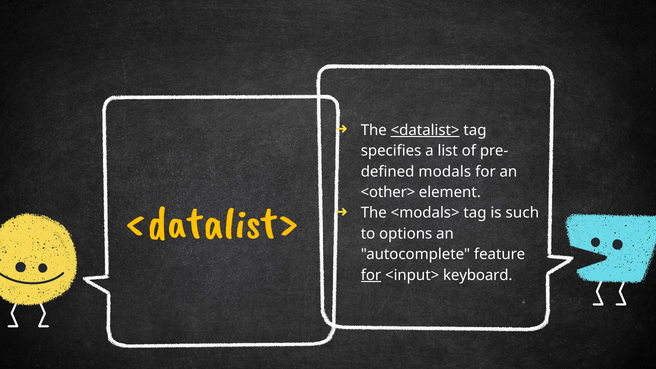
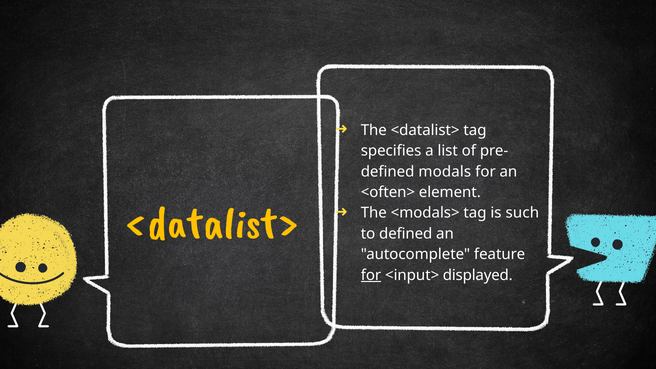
<datalist> underline: present -> none (425, 130)
<other>: <other> -> <often> (388, 192)
to options: options -> defined (406, 234)
keyboard: keyboard -> displayed (478, 275)
